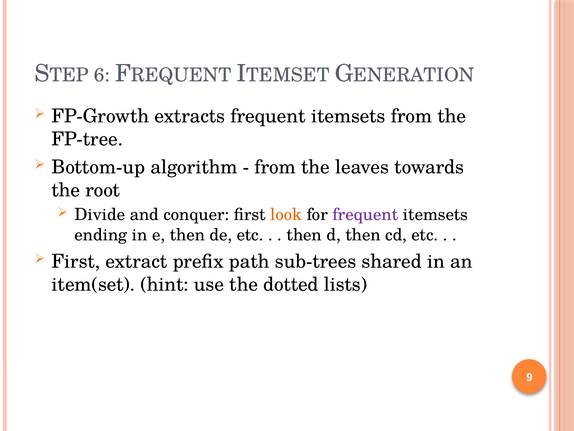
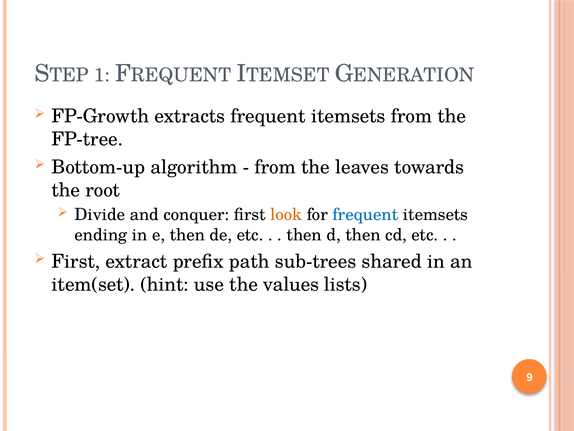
6: 6 -> 1 (102, 75)
frequent colour: purple -> blue (365, 215)
dotted: dotted -> values (291, 284)
